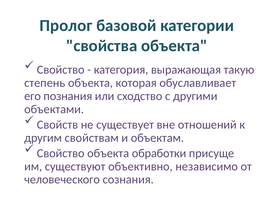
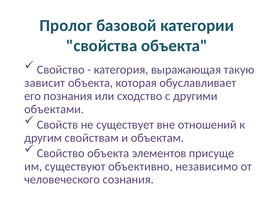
степень: степень -> зависит (45, 83)
обработки: обработки -> элементов (159, 153)
